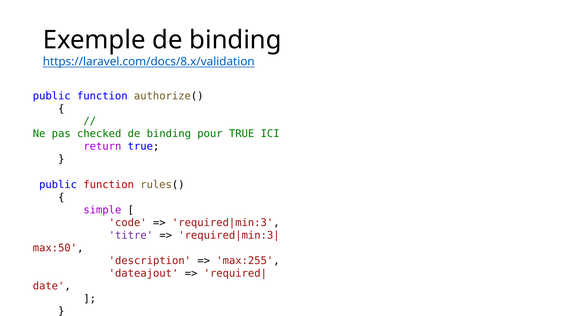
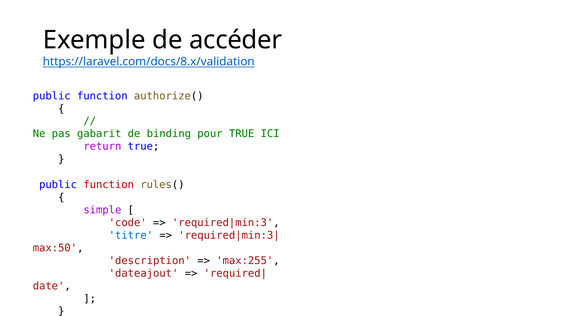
Exemple de binding: binding -> accéder (236, 40)
checked: checked -> gabarit (99, 134)
titre colour: purple -> blue (131, 235)
